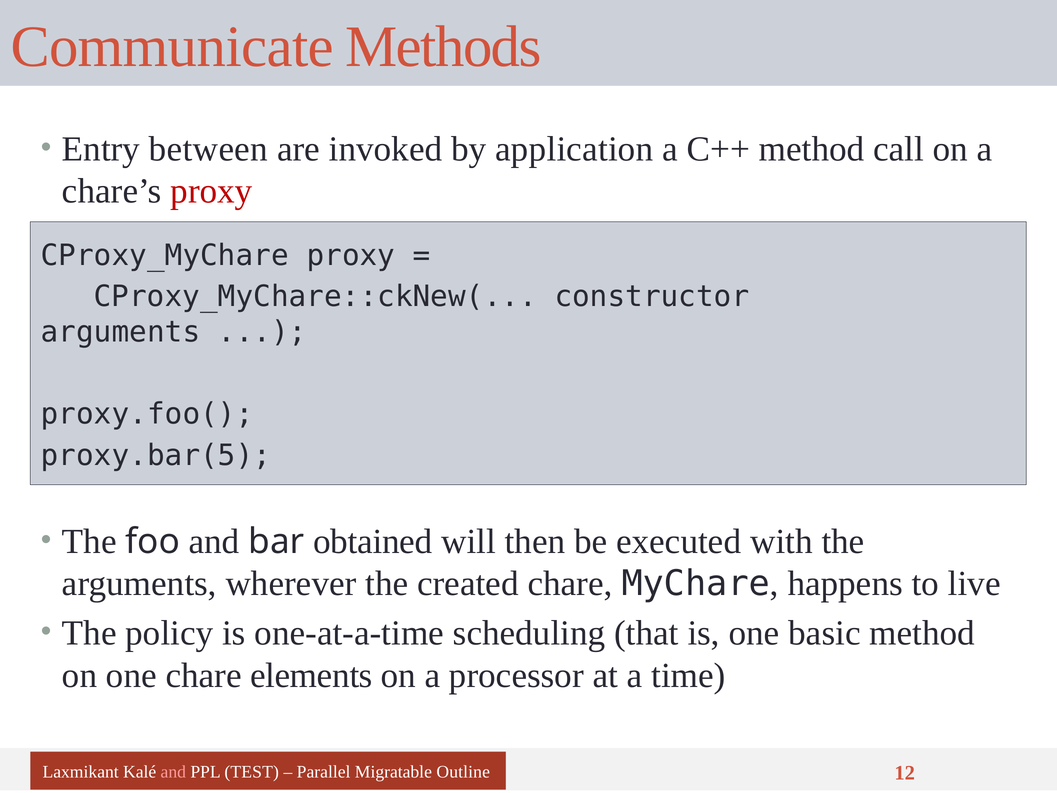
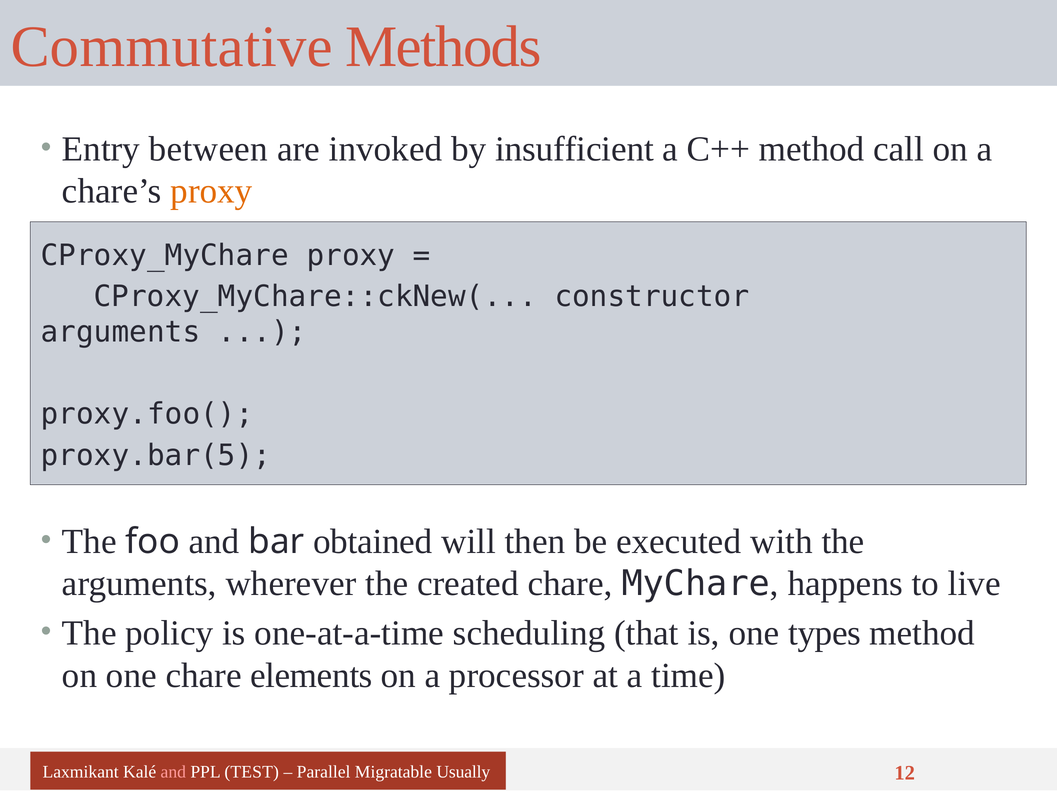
Communicate: Communicate -> Commutative (172, 47)
application: application -> insufficient (574, 149)
proxy colour: red -> orange (212, 191)
basic: basic -> types (825, 633)
Outline: Outline -> Usually (463, 772)
